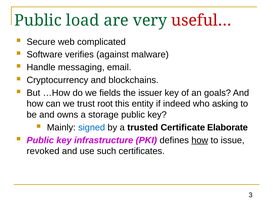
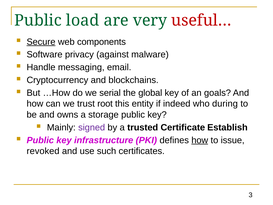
Secure underline: none -> present (41, 42)
complicated: complicated -> components (101, 42)
verifies: verifies -> privacy (79, 55)
fields: fields -> serial (110, 93)
issuer: issuer -> global (150, 93)
asking: asking -> during (225, 104)
signed colour: blue -> purple (92, 127)
Elaborate: Elaborate -> Establish (227, 127)
